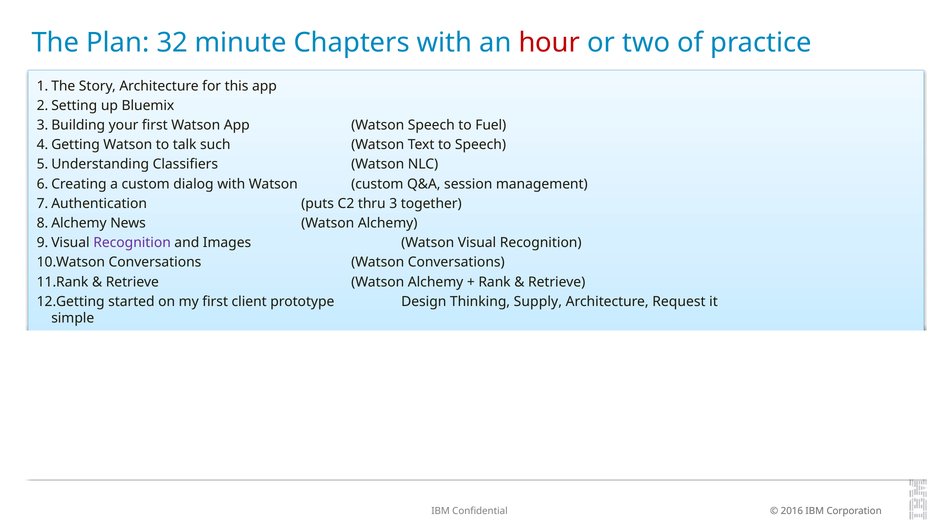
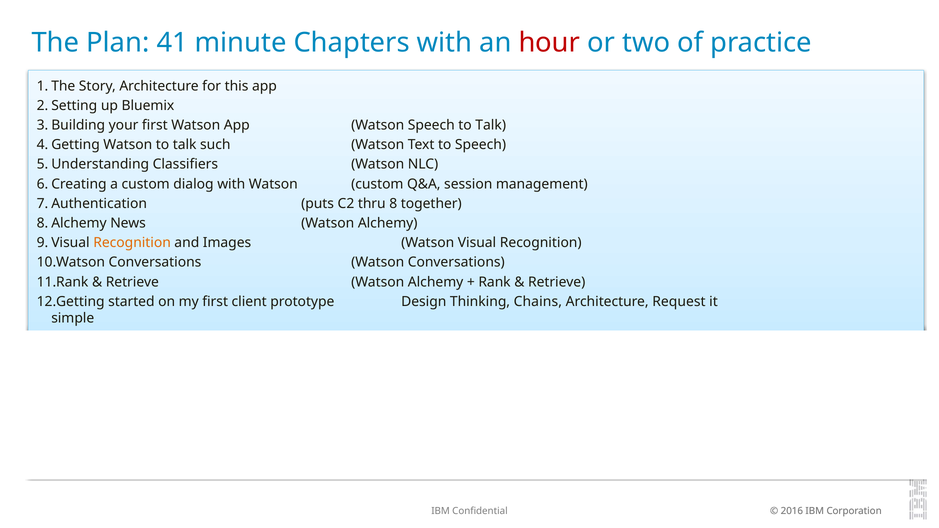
32: 32 -> 41 (172, 43)
Speech to Fuel: Fuel -> Talk (491, 125)
3: 3 -> 8 (393, 204)
Recognition colour: purple -> orange (132, 243)
Supply: Supply -> Chains (538, 302)
